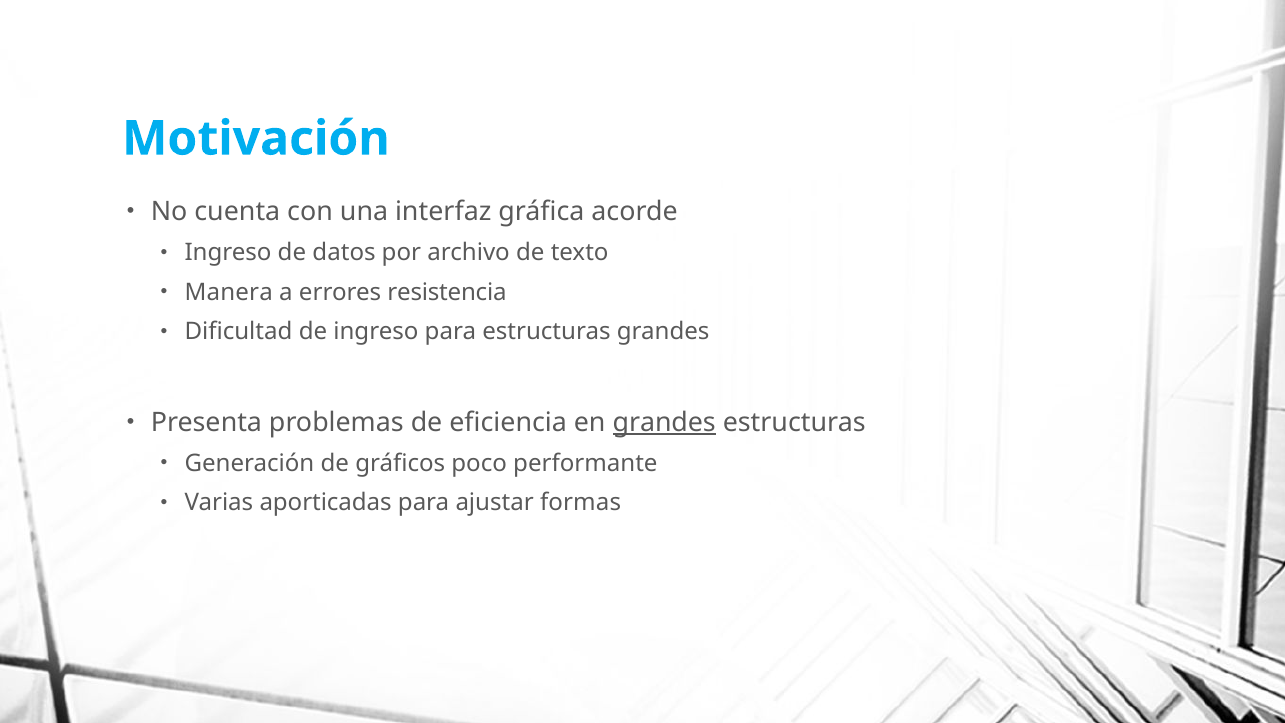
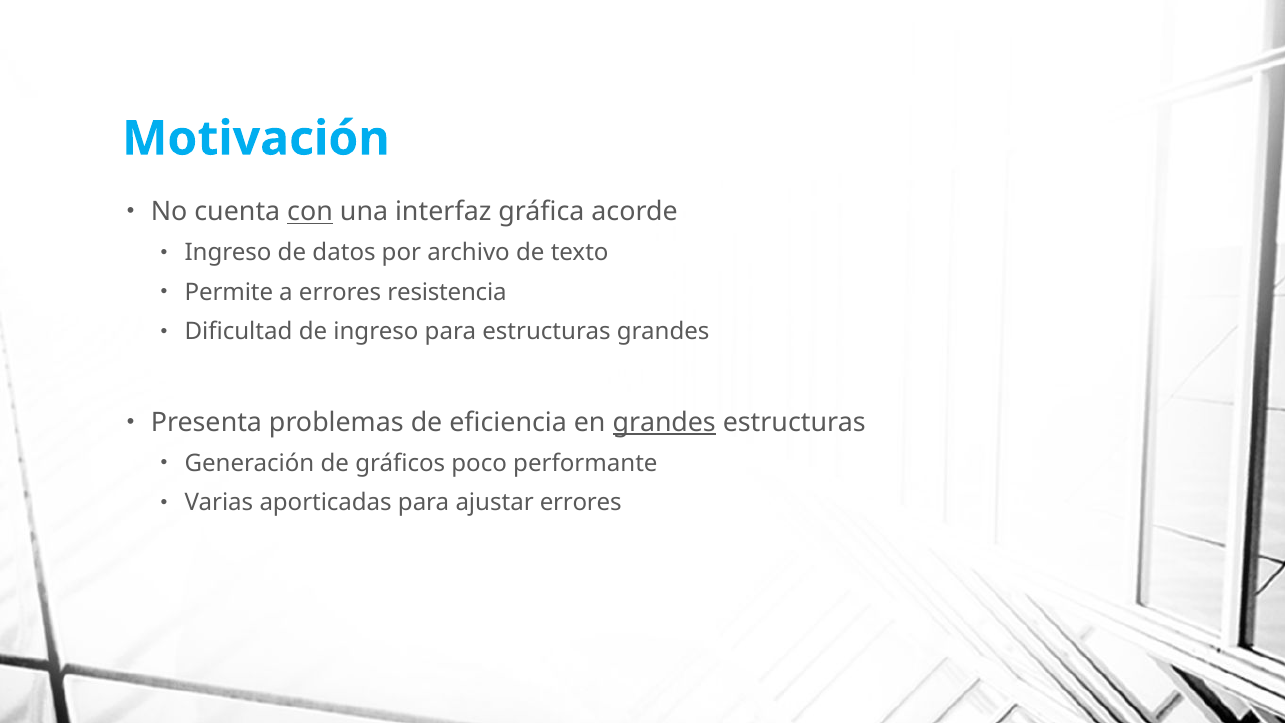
con underline: none -> present (310, 212)
Manera: Manera -> Permite (229, 292)
ajustar formas: formas -> errores (581, 503)
